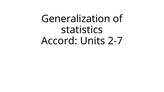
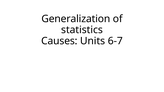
Accord: Accord -> Causes (59, 41)
2-7: 2-7 -> 6-7 (115, 41)
